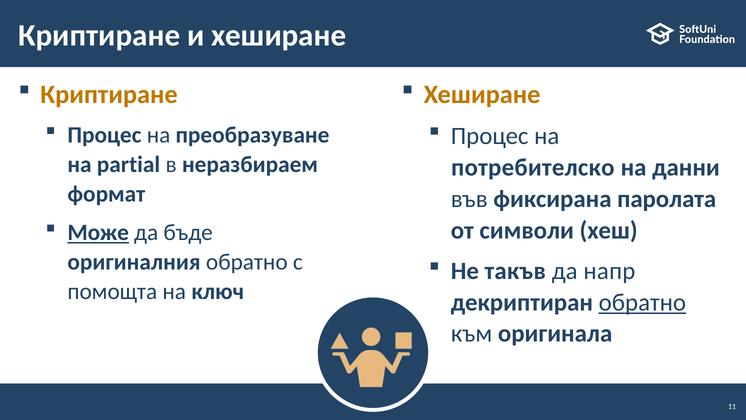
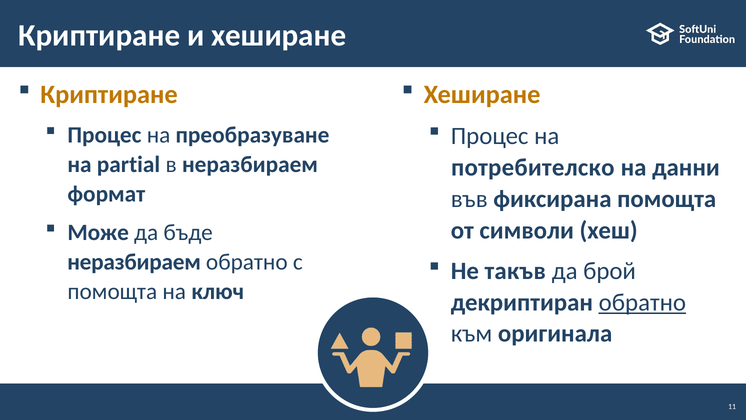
фиксирана паролата: паролата -> помощта (667, 199)
Може underline: present -> none (98, 232)
оригиналния: оригиналния -> неразбираем (134, 262)
напр: напр -> брой (610, 271)
